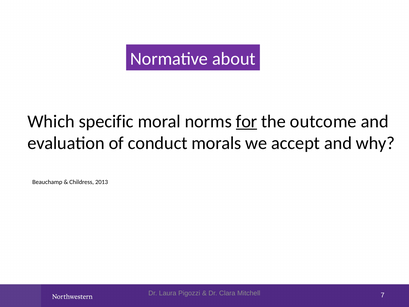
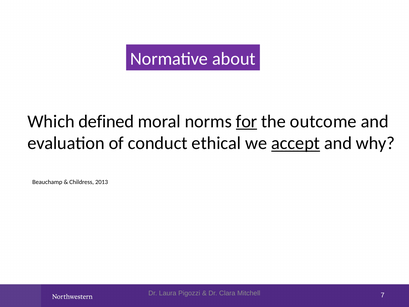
specific: specific -> defined (106, 121)
morals: morals -> ethical (216, 143)
accept underline: none -> present (296, 143)
